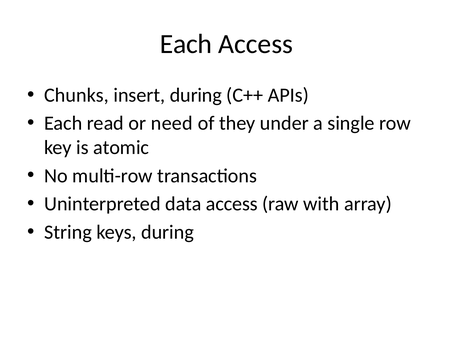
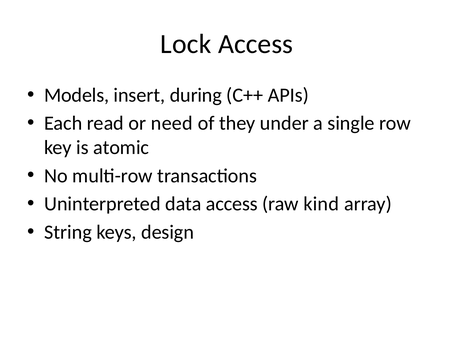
Each: Each -> Lock (186, 44)
Chunks: Chunks -> Models (77, 95)
with: with -> kind (321, 204)
keys during: during -> design (168, 232)
